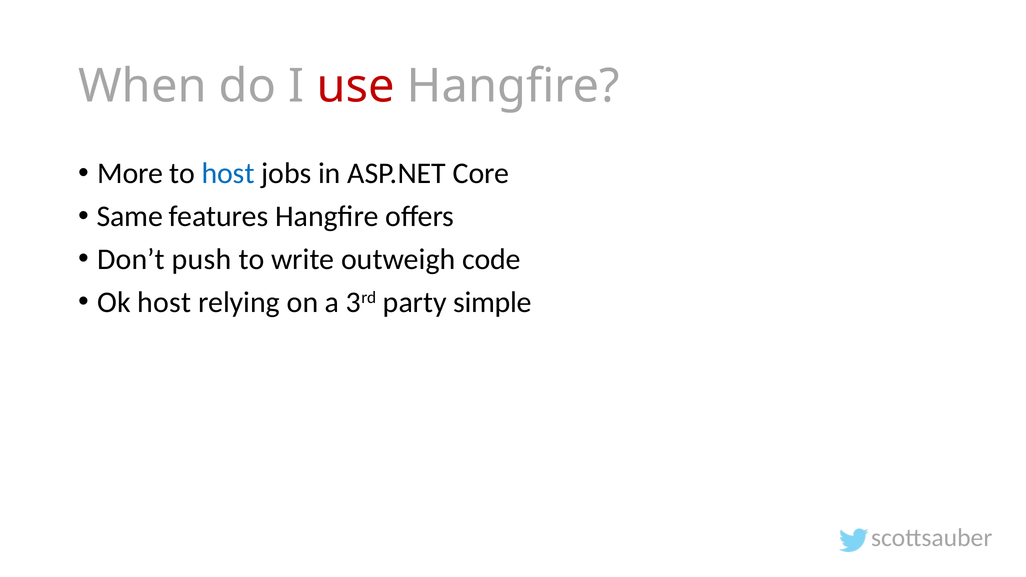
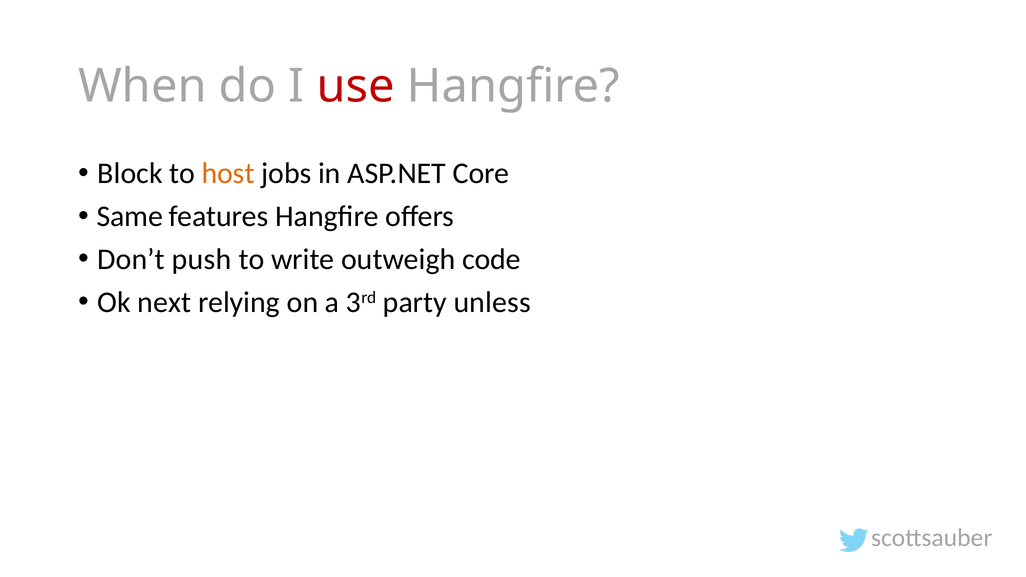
More: More -> Block (130, 173)
host colour: blue -> orange (228, 173)
Ok host: host -> next (164, 302)
simple: simple -> unless (492, 302)
